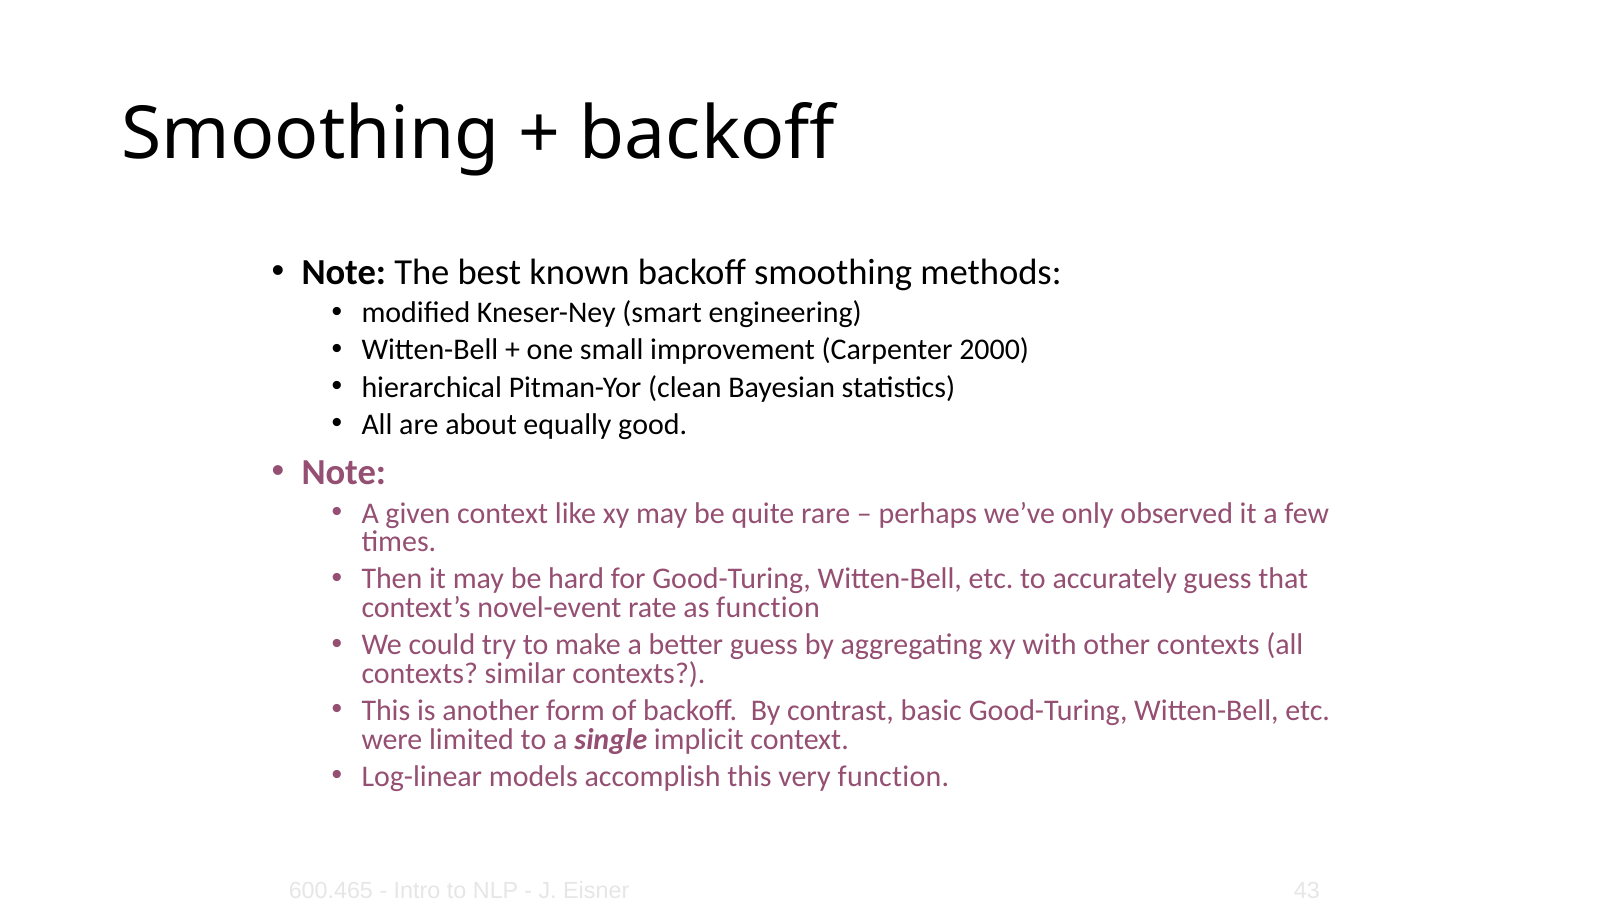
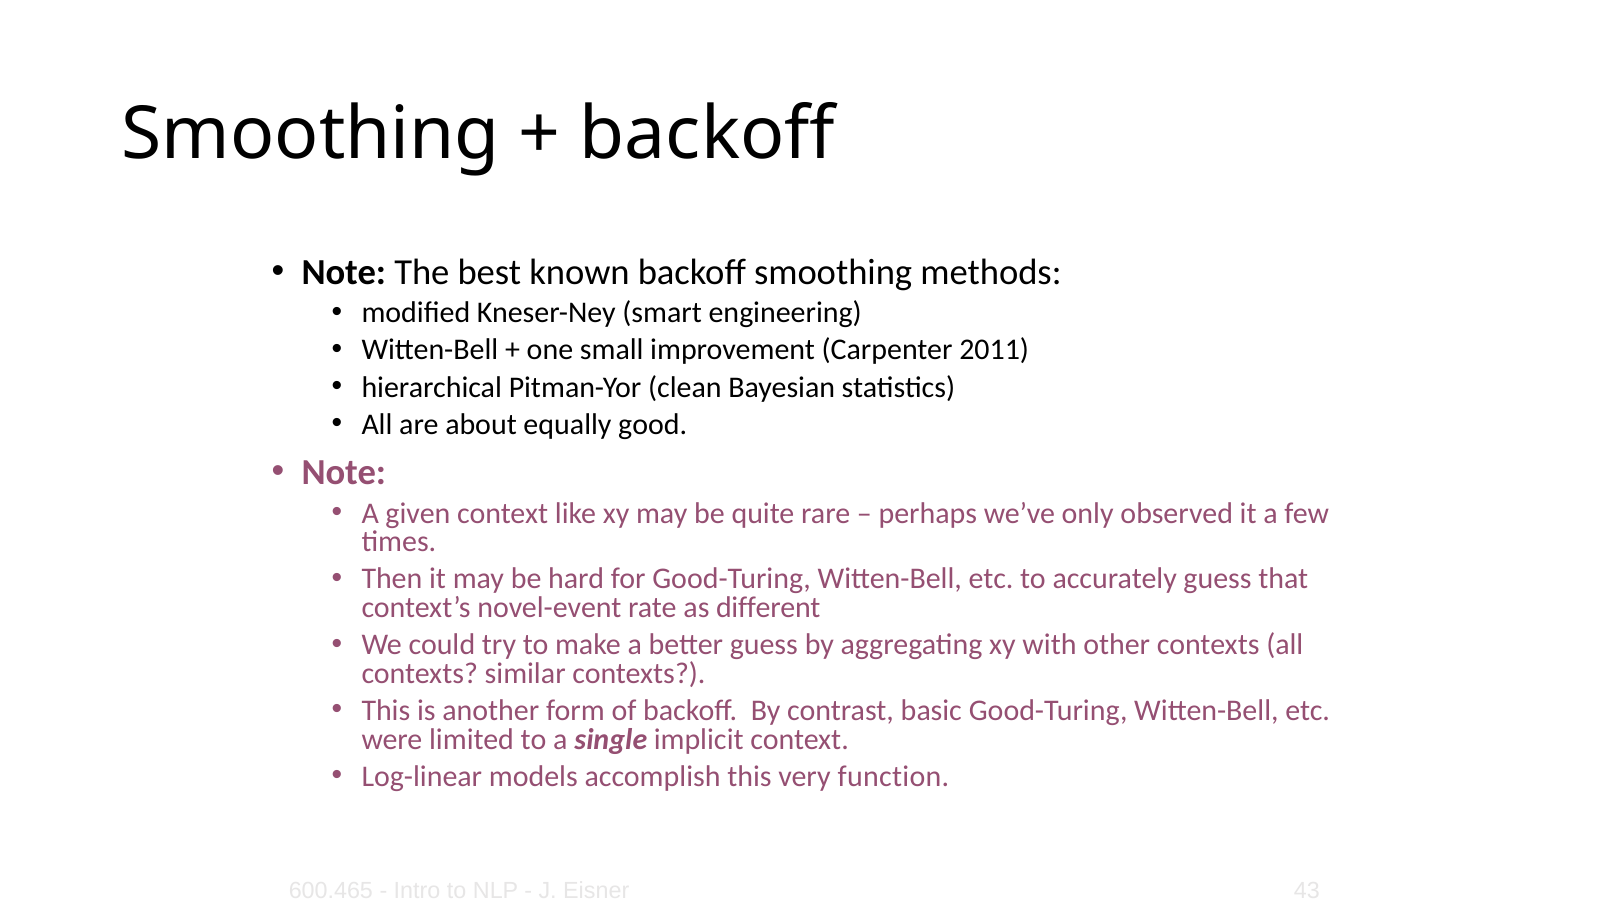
2000: 2000 -> 2011 (994, 350)
as function: function -> different (768, 608)
